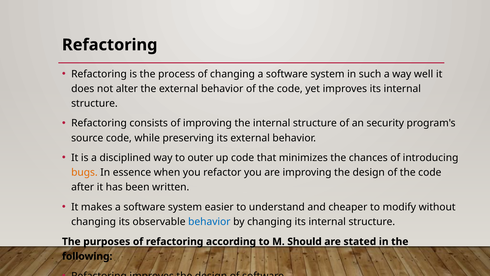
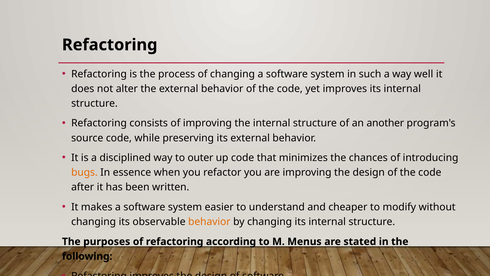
security: security -> another (385, 123)
behavior colour: blue -> orange (209, 222)
Should: Should -> Menus (304, 241)
